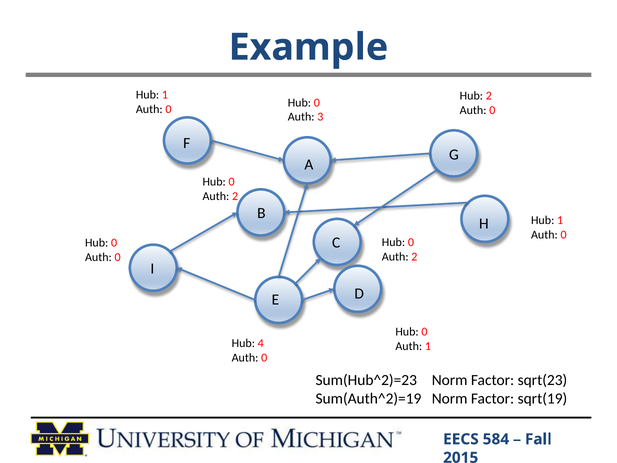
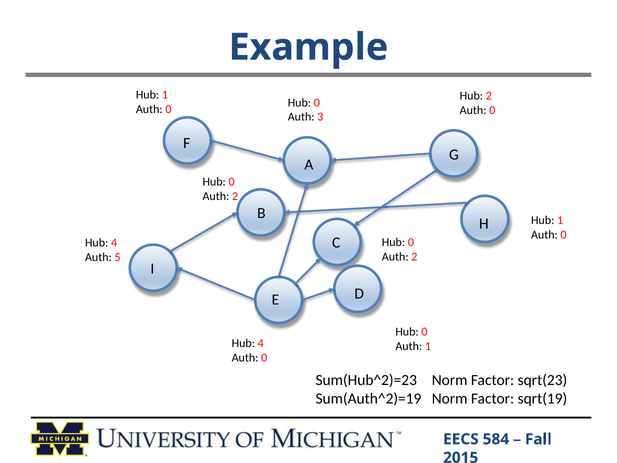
0: 0 -> 4 (114, 243)
0: 0 -> 5 (118, 257)
